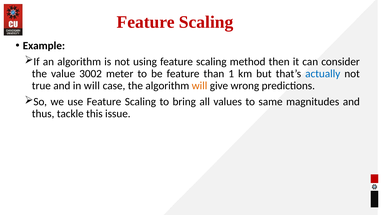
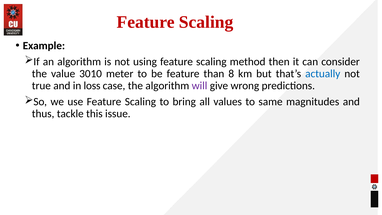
3002: 3002 -> 3010 (91, 74)
1: 1 -> 8 (231, 74)
in will: will -> loss (92, 86)
will colour: orange -> purple (200, 86)
